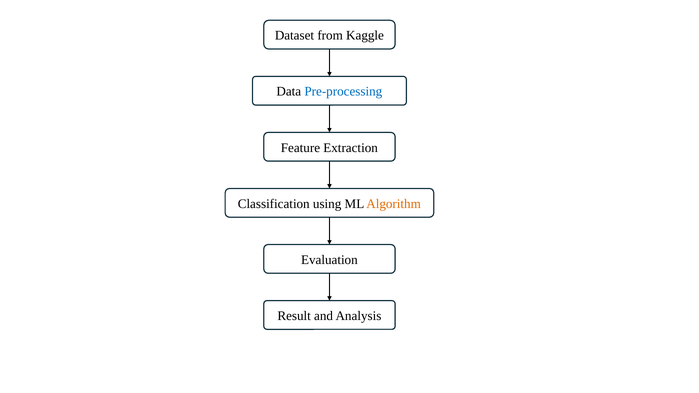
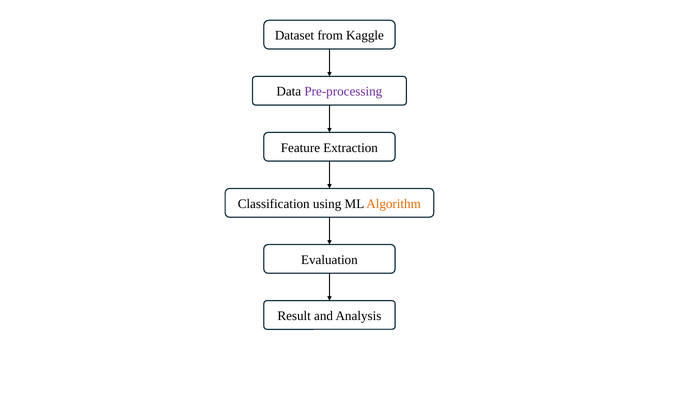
Pre-processing colour: blue -> purple (343, 92)
